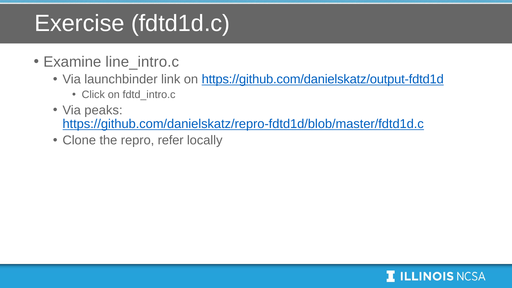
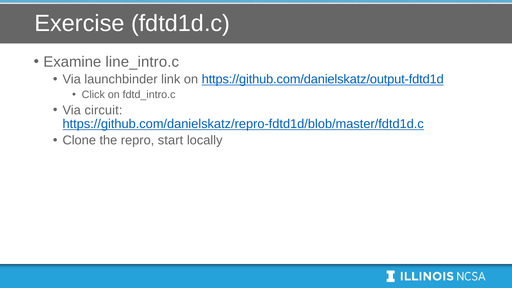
peaks: peaks -> circuit (103, 110)
refer: refer -> start (171, 140)
